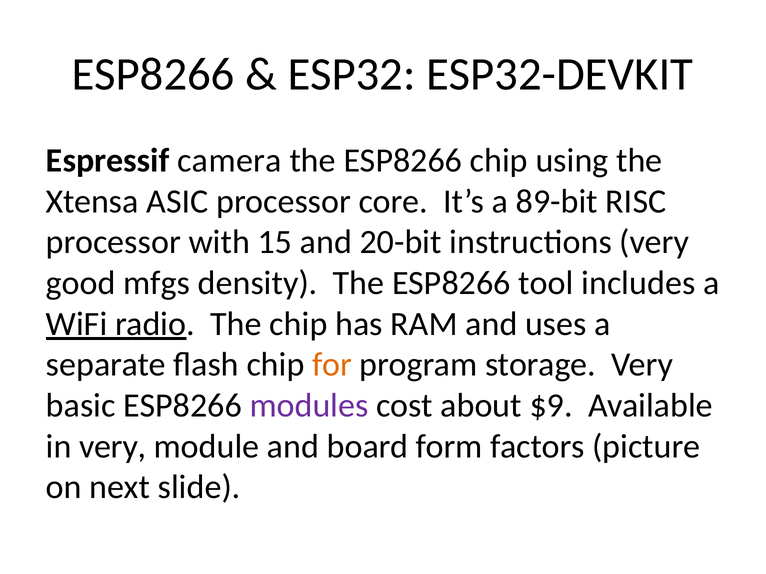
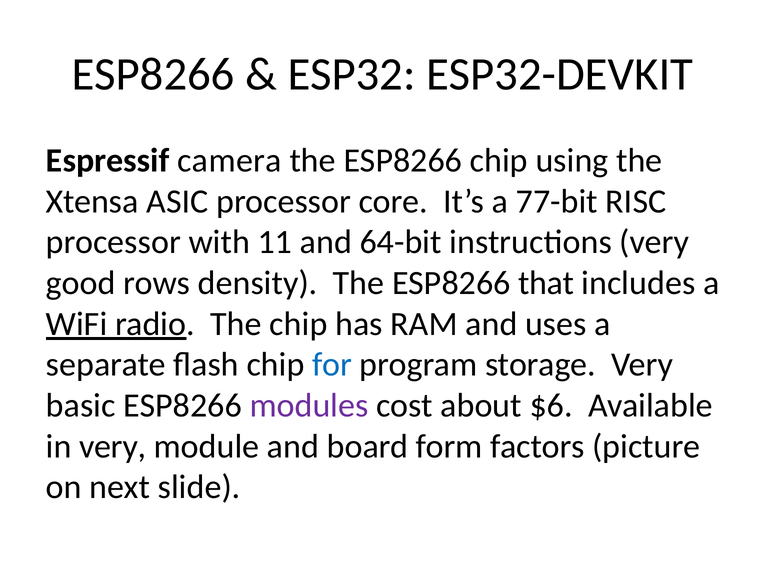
89-bit: 89-bit -> 77-bit (557, 202)
15: 15 -> 11 (275, 242)
20-bit: 20-bit -> 64-bit (401, 242)
mfgs: mfgs -> rows (157, 283)
tool: tool -> that (546, 283)
for colour: orange -> blue (332, 365)
$9: $9 -> $6 (551, 406)
